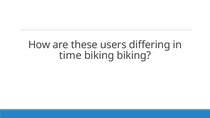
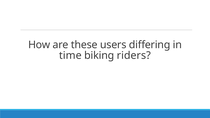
biking biking: biking -> riders (134, 55)
